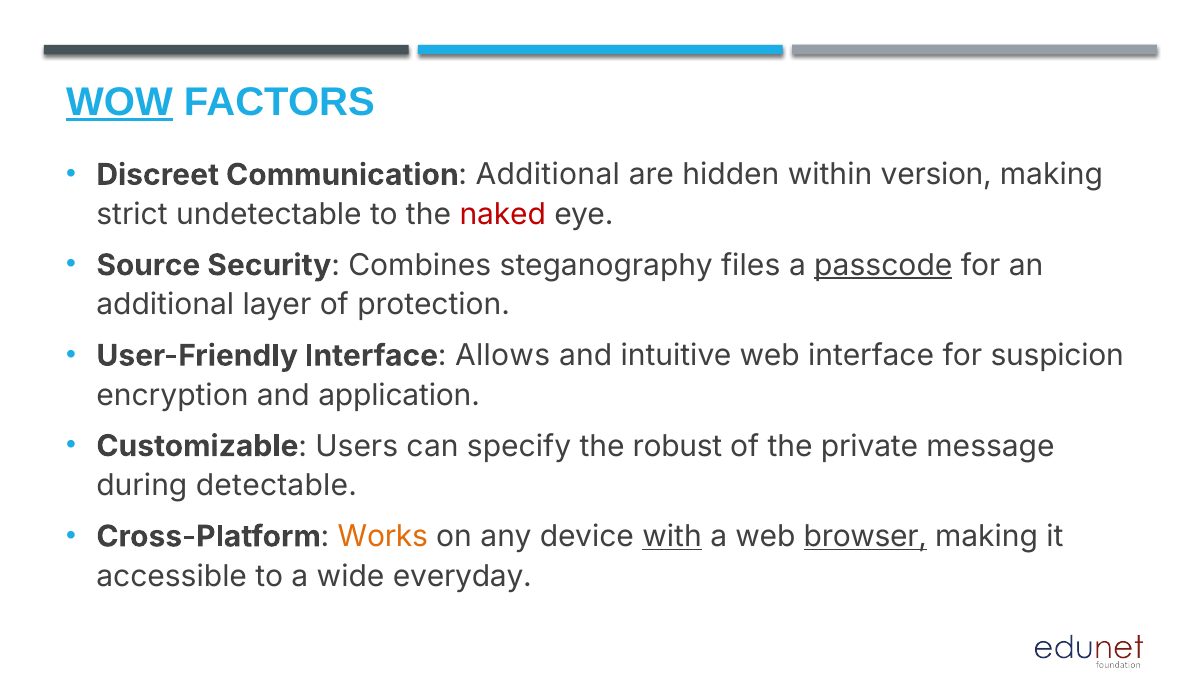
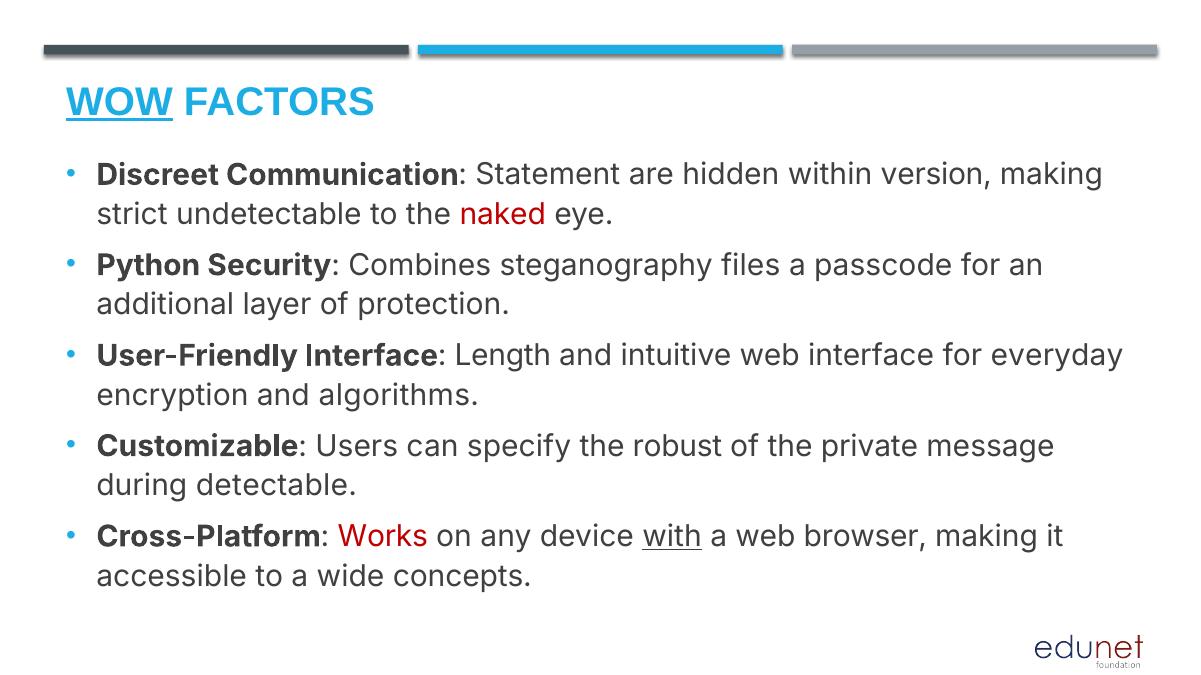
Communication Additional: Additional -> Statement (548, 175)
Source: Source -> Python (148, 266)
passcode underline: present -> none (883, 266)
Allows: Allows -> Length (503, 356)
suspicion: suspicion -> everyday (1057, 356)
application: application -> algorithms (399, 396)
Works colour: orange -> red (383, 537)
browser underline: present -> none (865, 537)
everyday: everyday -> concepts (462, 577)
